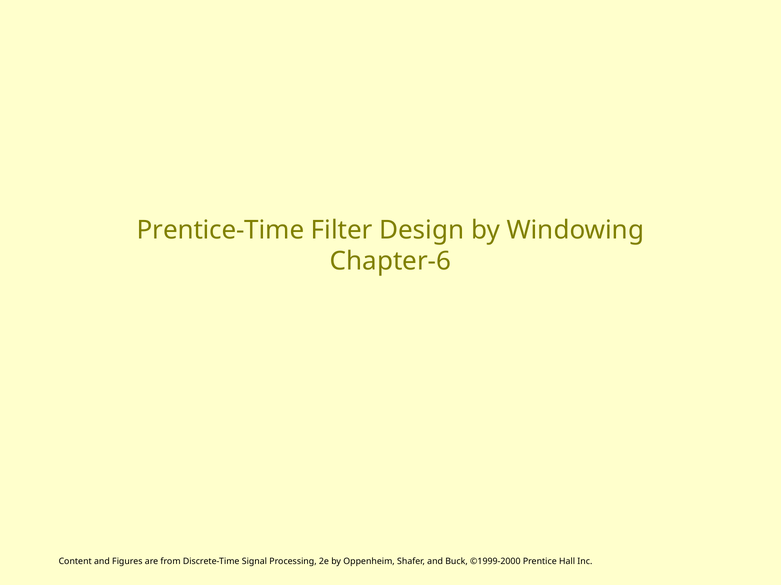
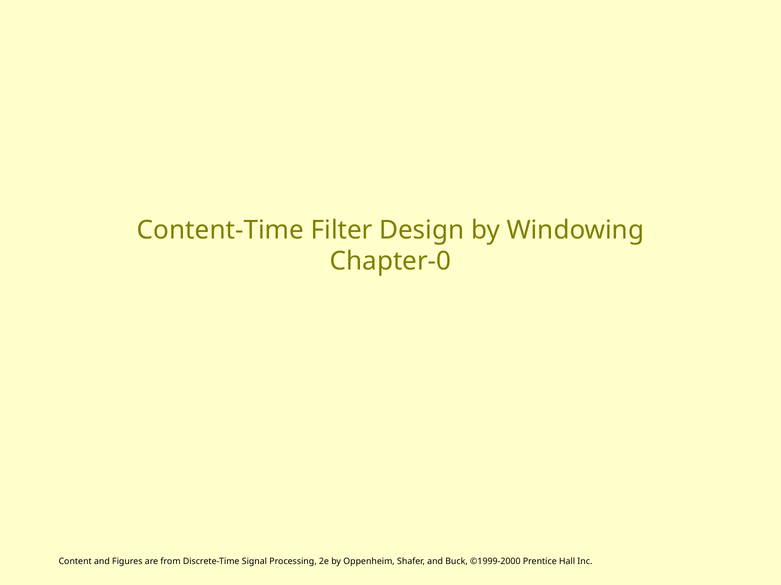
Prentice-Time: Prentice-Time -> Content-Time (220, 230)
Chapter-6: Chapter-6 -> Chapter-0 (391, 261)
